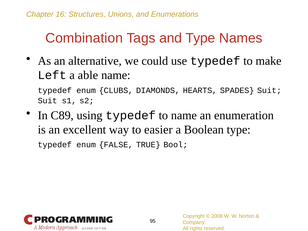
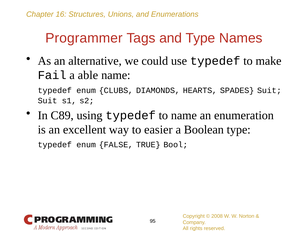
Combination: Combination -> Programmer (84, 38)
Left: Left -> Fail (52, 75)
